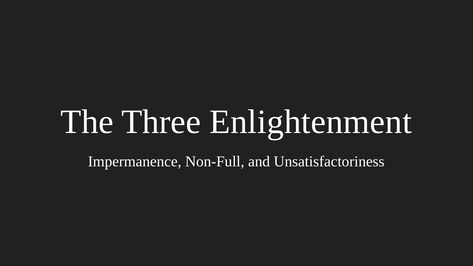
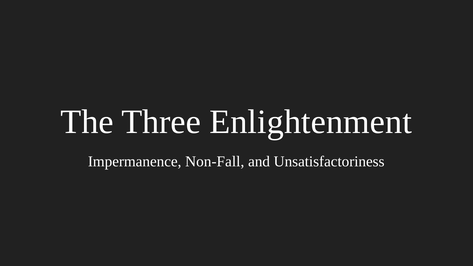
Non-Full: Non-Full -> Non-Fall (215, 161)
